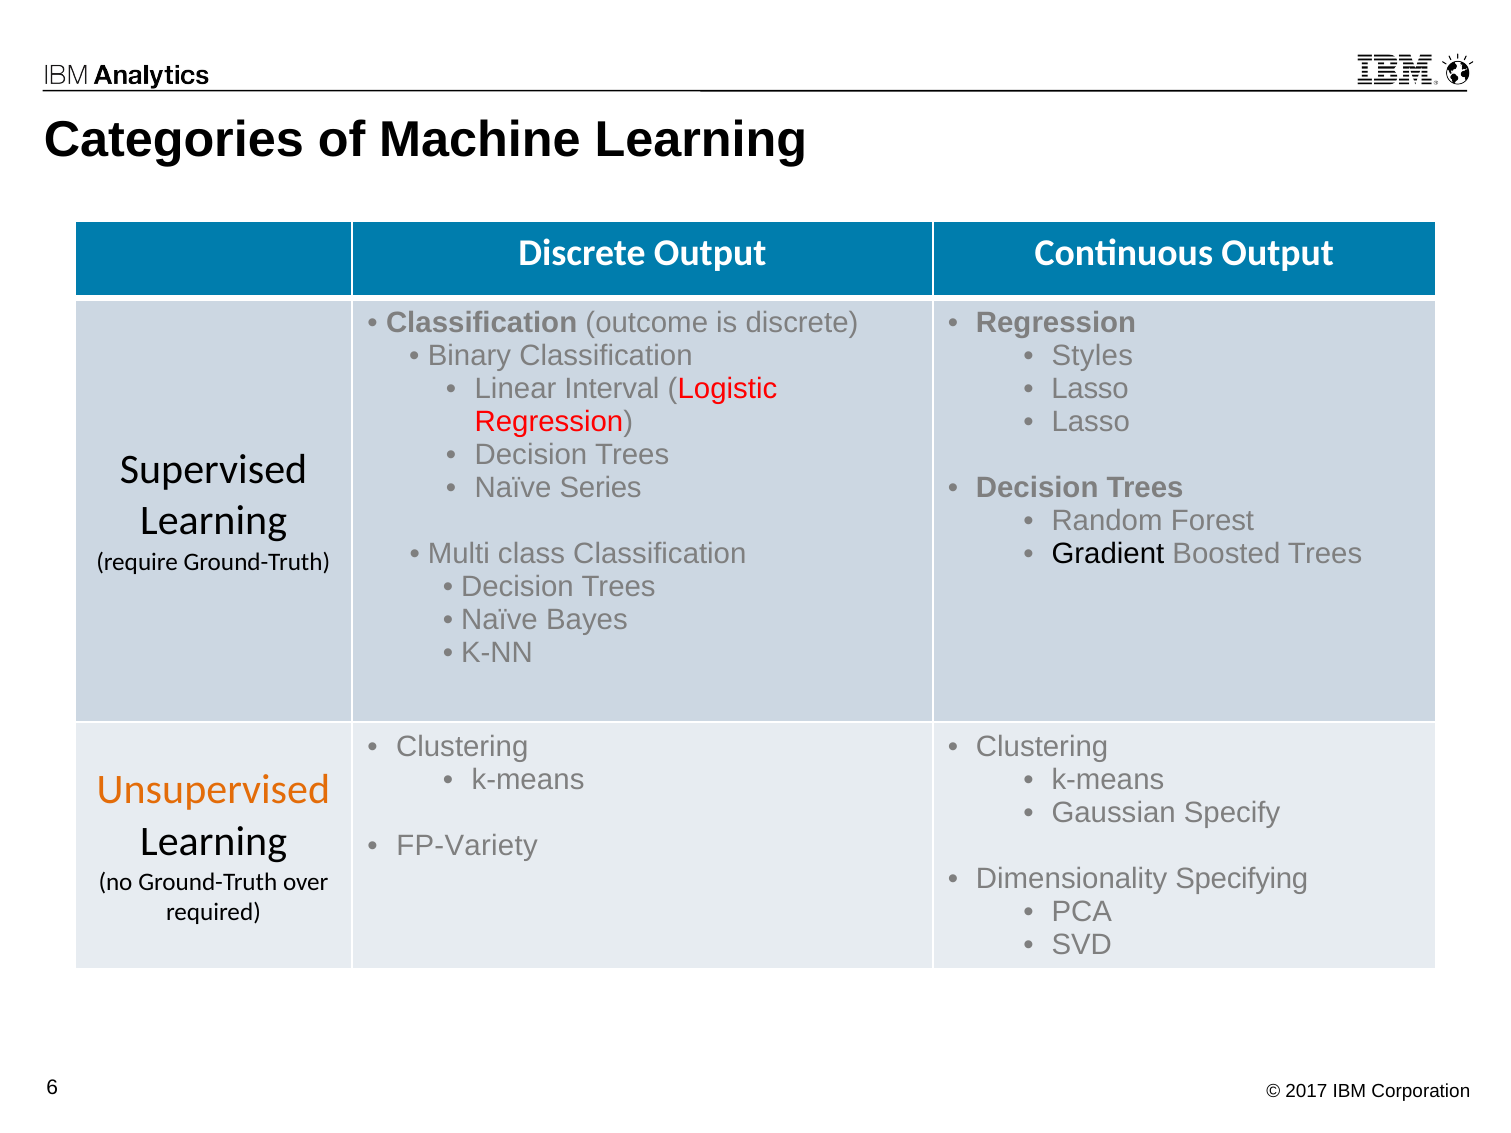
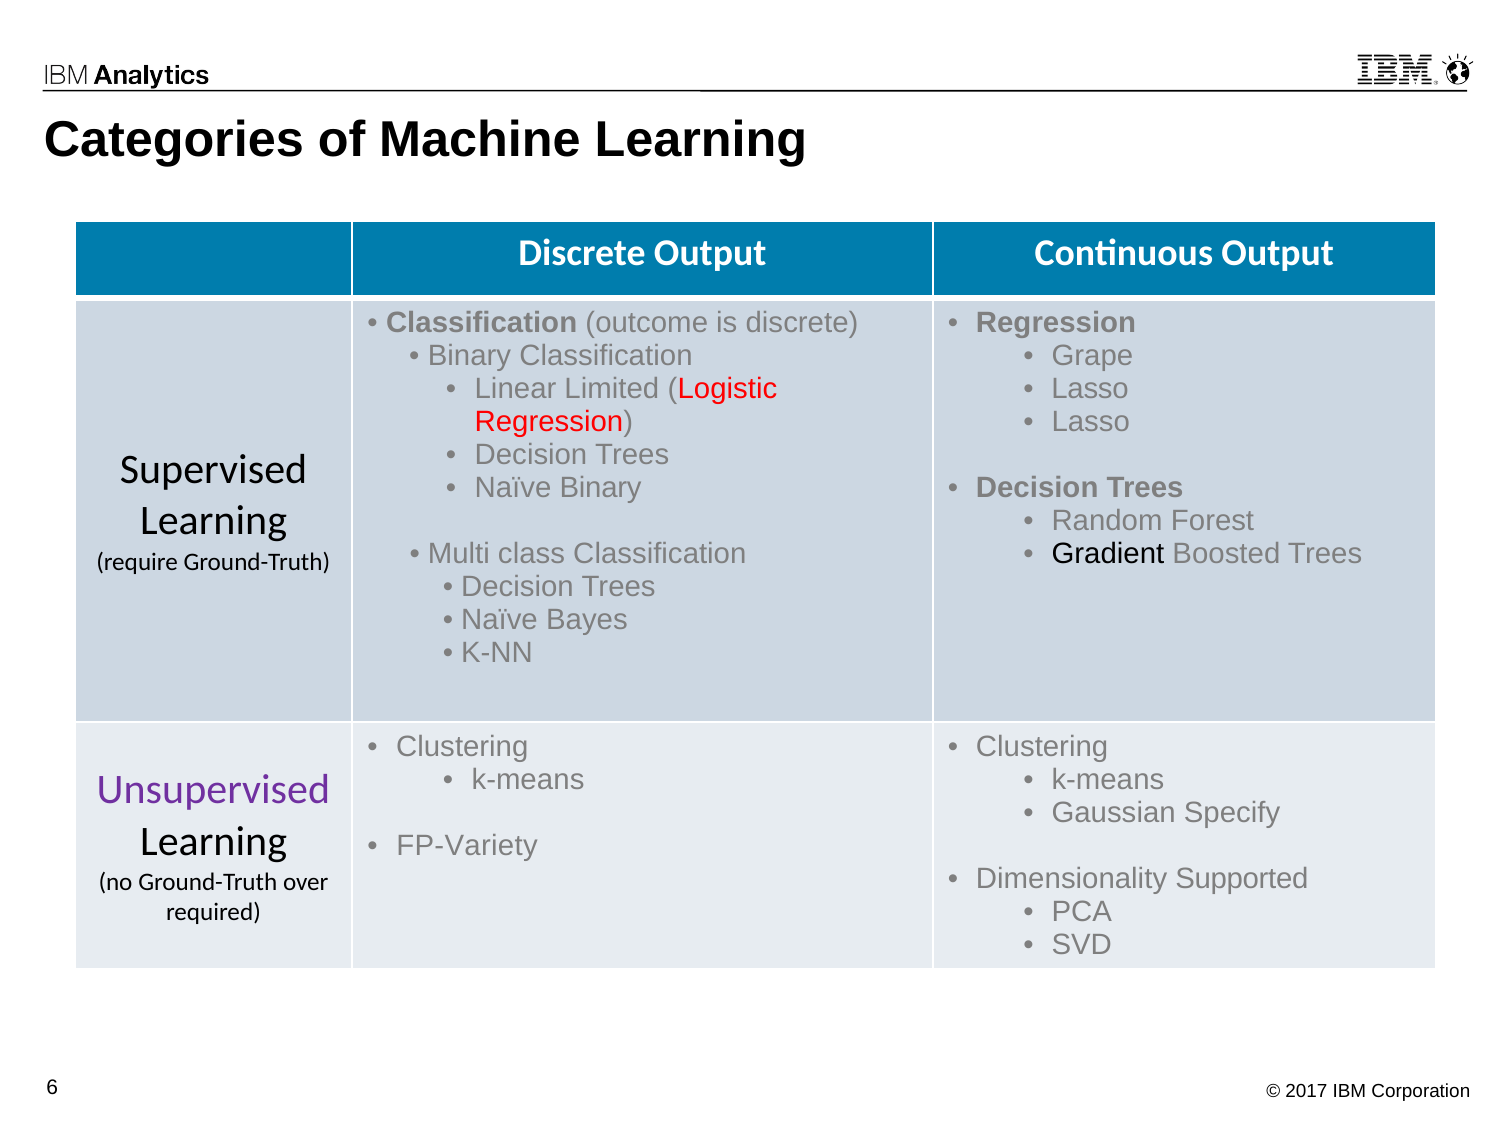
Styles: Styles -> Grape (1092, 356)
Interval: Interval -> Limited (612, 389)
Naïve Series: Series -> Binary (601, 488)
Unsupervised colour: orange -> purple (213, 790)
Specifying: Specifying -> Supported (1242, 879)
